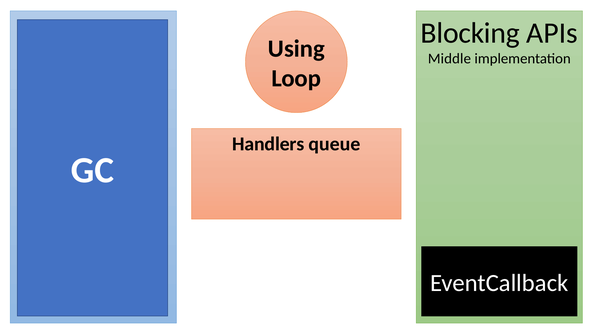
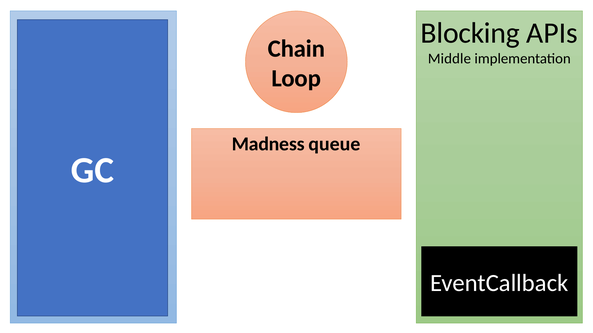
Using: Using -> Chain (296, 49)
Handlers: Handlers -> Madness (268, 144)
